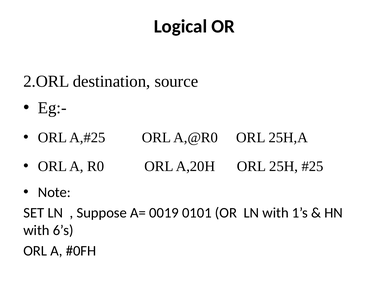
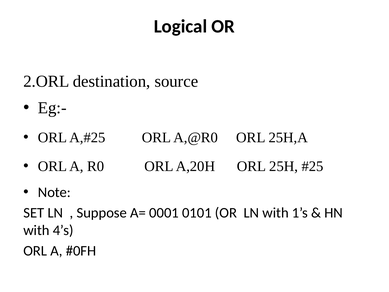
0019: 0019 -> 0001 (164, 213)
6’s: 6’s -> 4’s (63, 230)
